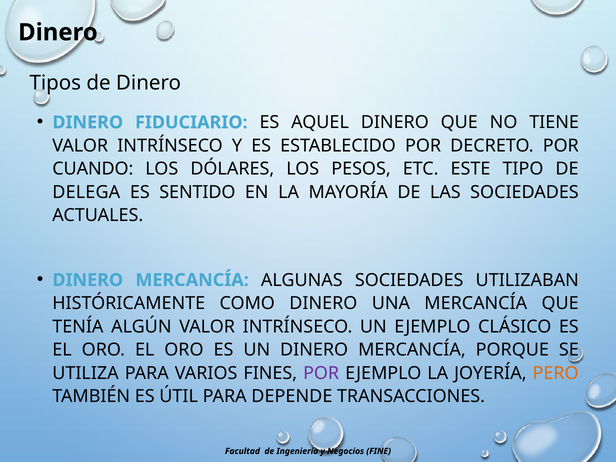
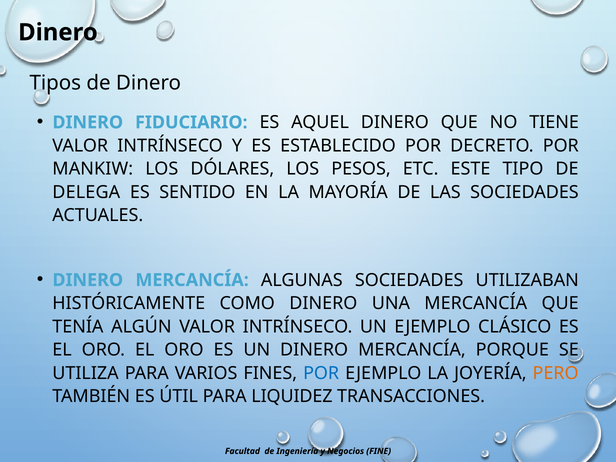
CUANDO: CUANDO -> MANKIW (93, 169)
POR colour: purple -> blue (321, 373)
DEPENDE: DEPENDE -> LIQUIDEZ (292, 396)
